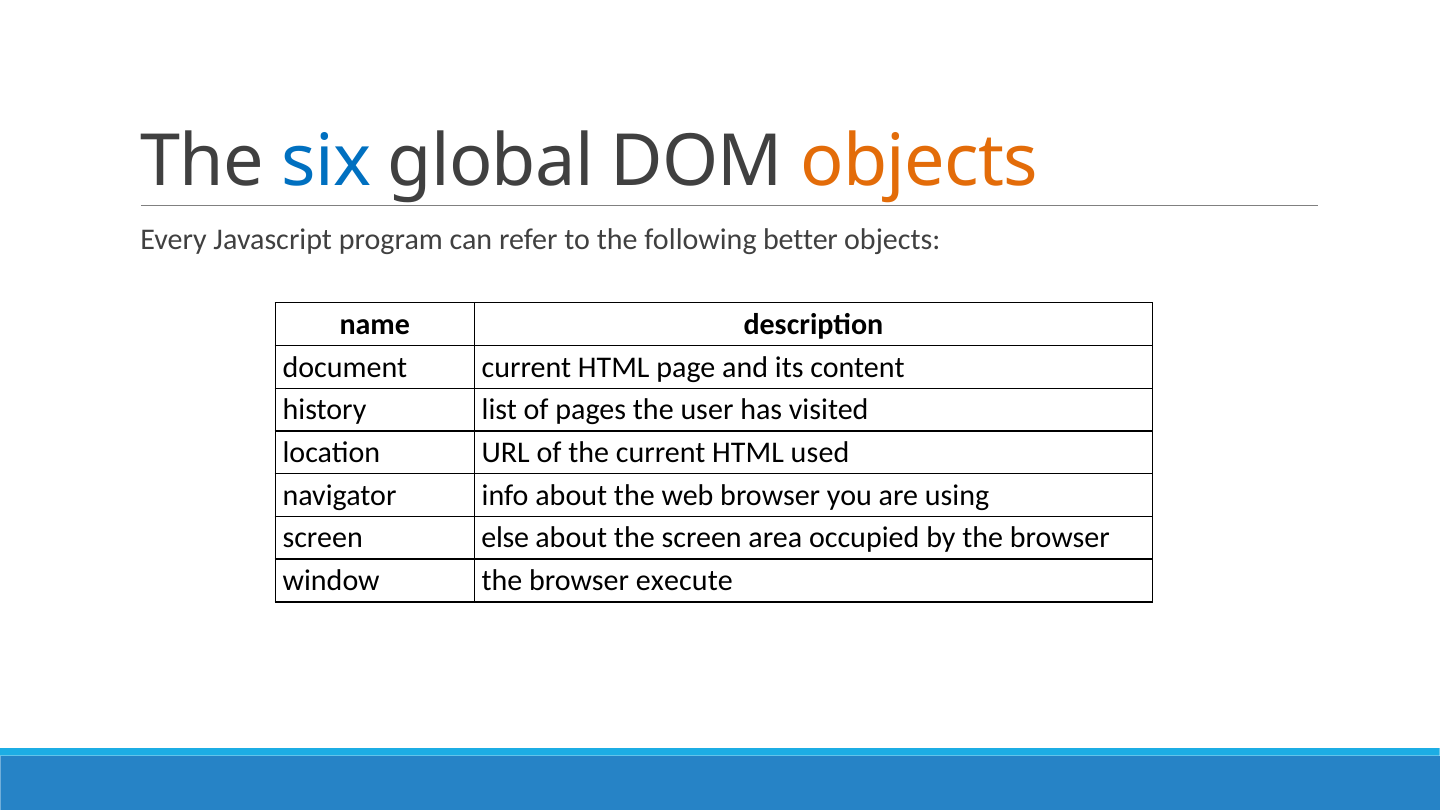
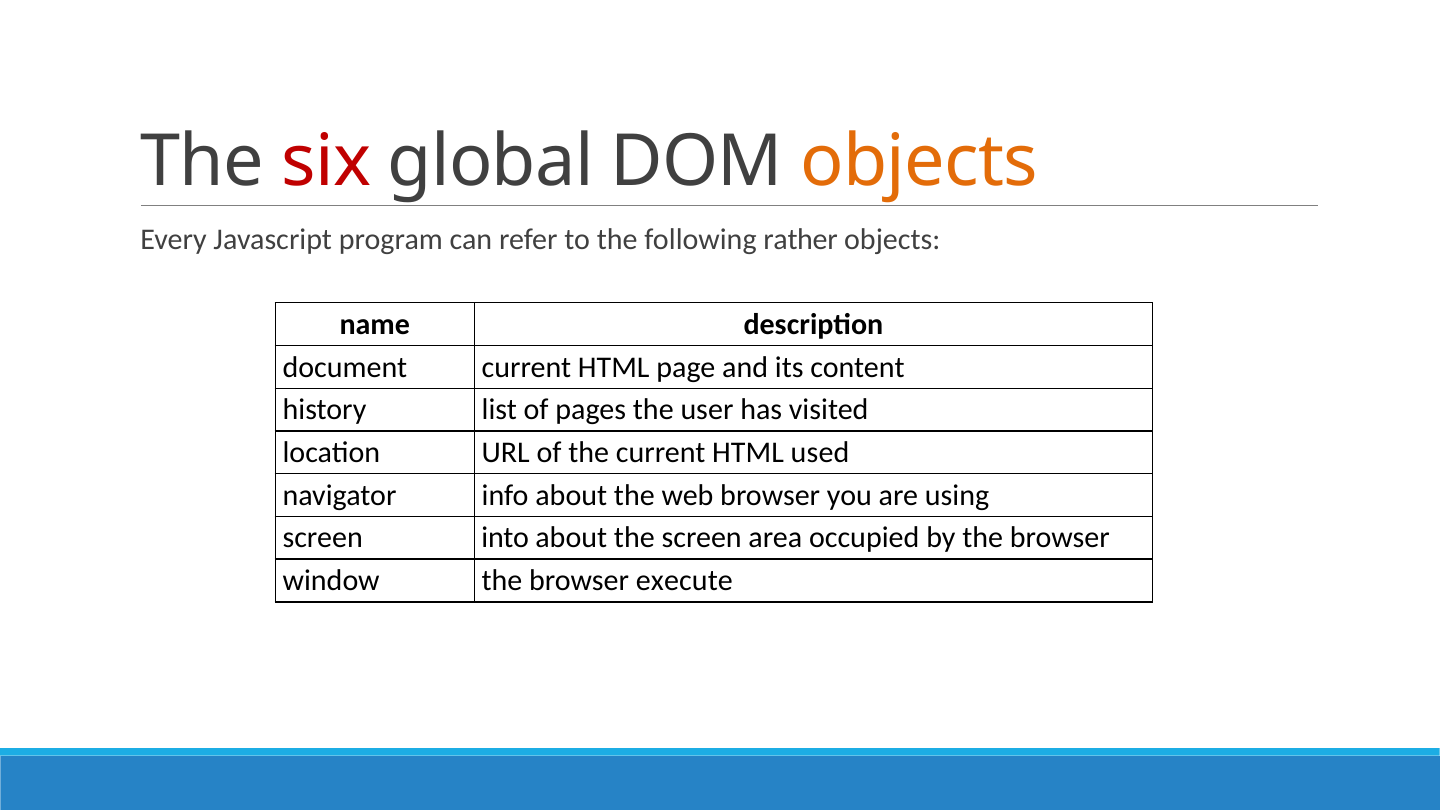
six colour: blue -> red (326, 161)
better: better -> rather (801, 239)
else: else -> into (505, 538)
